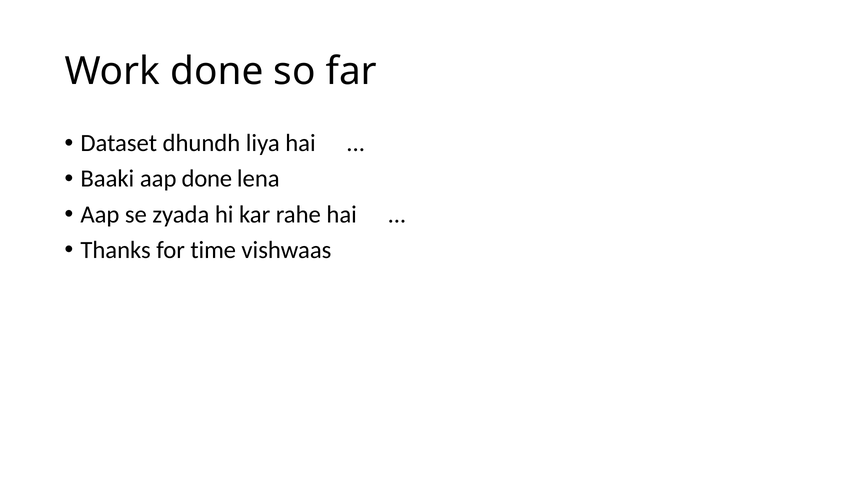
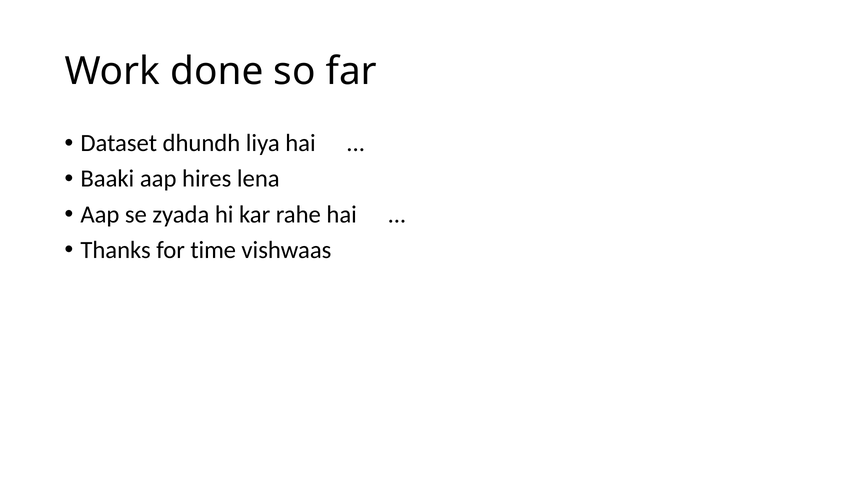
aap done: done -> hires (207, 179)
